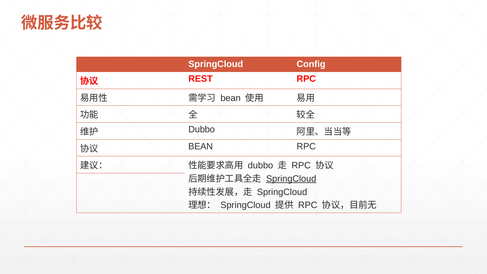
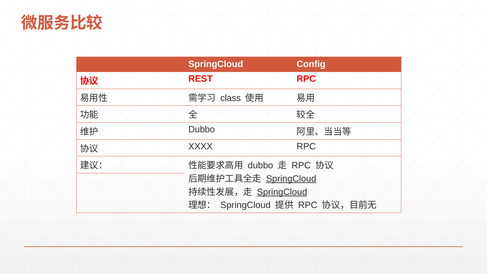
bean: bean -> class (231, 98)
BEAN: BEAN -> XXXX (201, 146)
SpringCloud underline: none -> present (282, 192)
